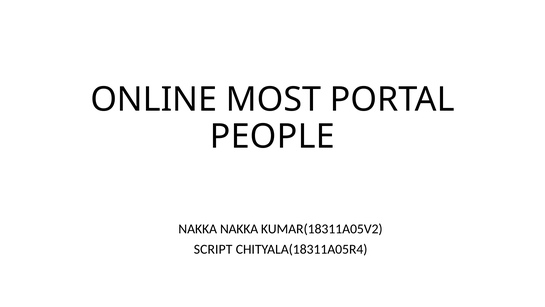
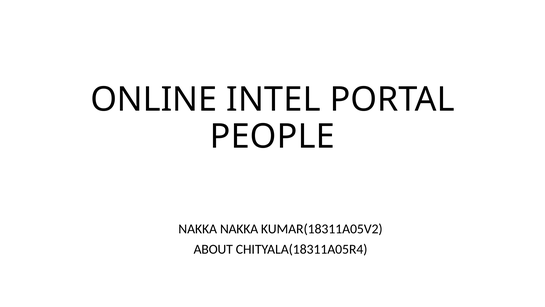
MOST: MOST -> INTEL (273, 99)
SCRIPT: SCRIPT -> ABOUT (213, 249)
